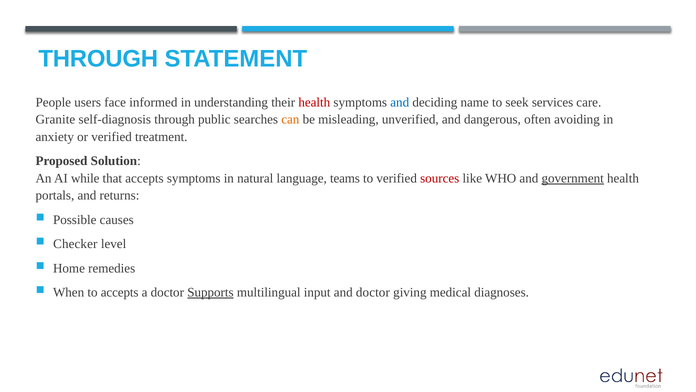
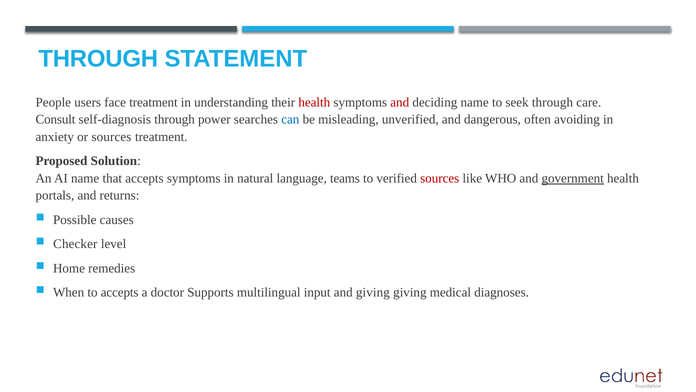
face informed: informed -> treatment (153, 102)
and colour: blue -> red (400, 102)
seek services: services -> through (552, 102)
Granite: Granite -> Consult (56, 119)
public: public -> power (214, 119)
can colour: orange -> blue (290, 119)
or verified: verified -> sources (111, 137)
AI while: while -> name (85, 178)
Supports underline: present -> none (210, 292)
and doctor: doctor -> giving (373, 292)
